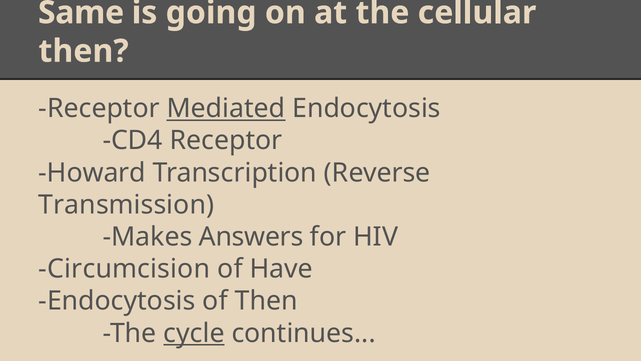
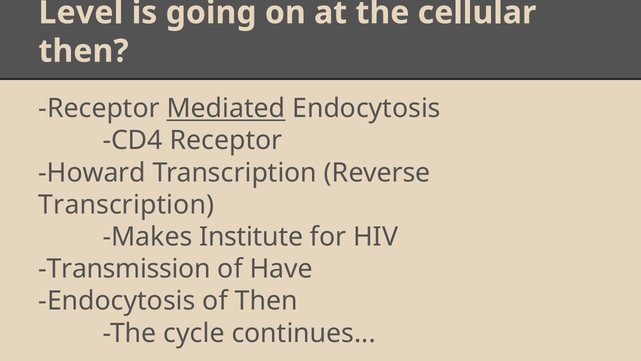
Same: Same -> Level (81, 13)
Transmission: Transmission -> Transcription (126, 205)
Answers: Answers -> Institute (251, 237)
Circumcision: Circumcision -> Transmission (125, 269)
cycle underline: present -> none (194, 333)
